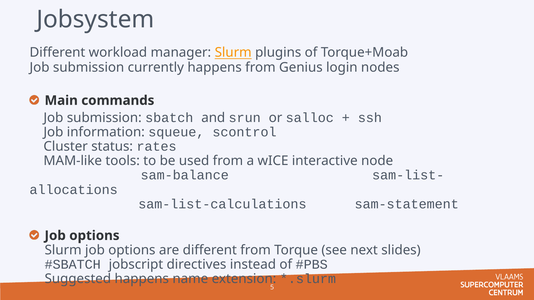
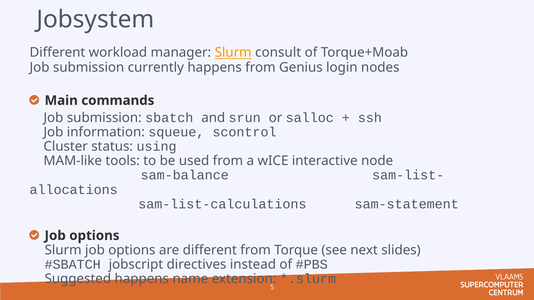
plugins: plugins -> consult (278, 53)
rates: rates -> using (157, 147)
